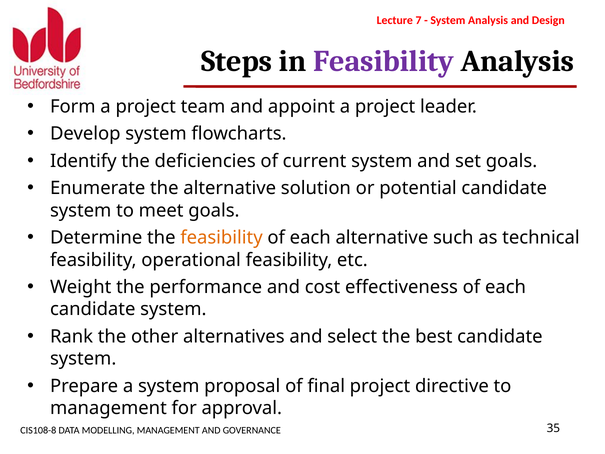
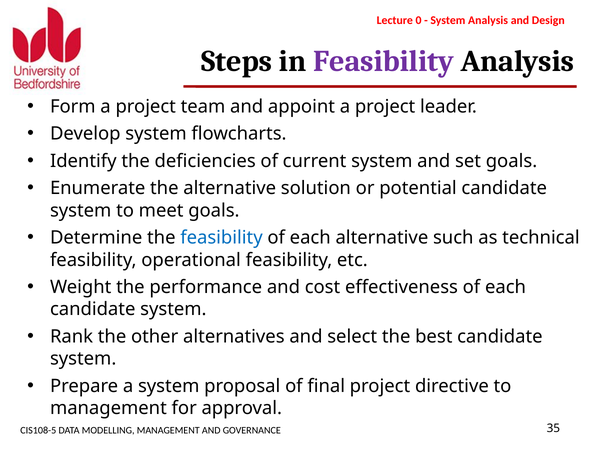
7: 7 -> 0 (419, 20)
feasibility colour: orange -> blue (221, 238)
CIS108-8: CIS108-8 -> CIS108-5 (38, 430)
